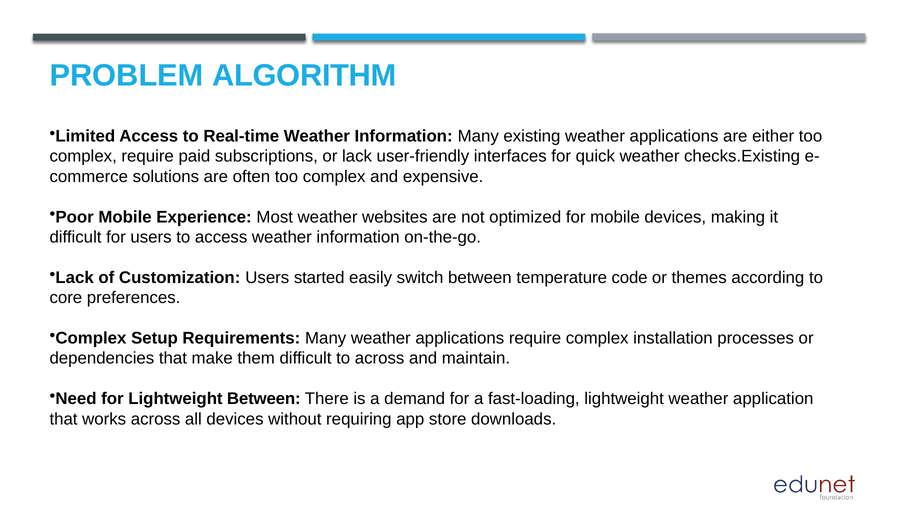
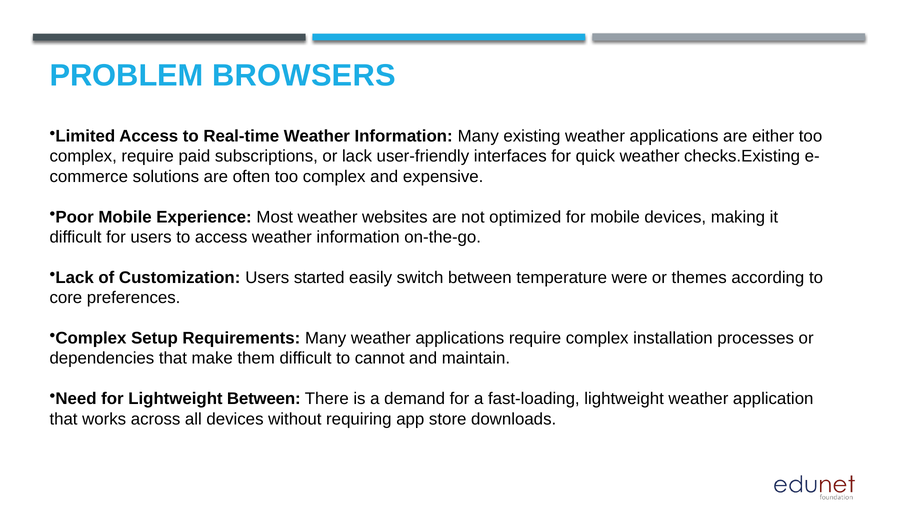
ALGORITHM: ALGORITHM -> BROWSERS (304, 76)
code: code -> were (630, 278)
to across: across -> cannot (380, 359)
